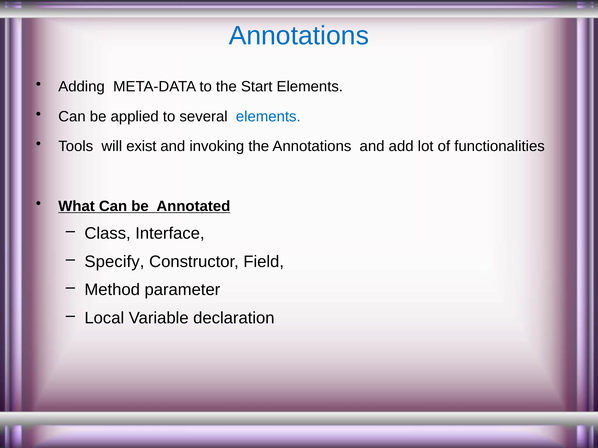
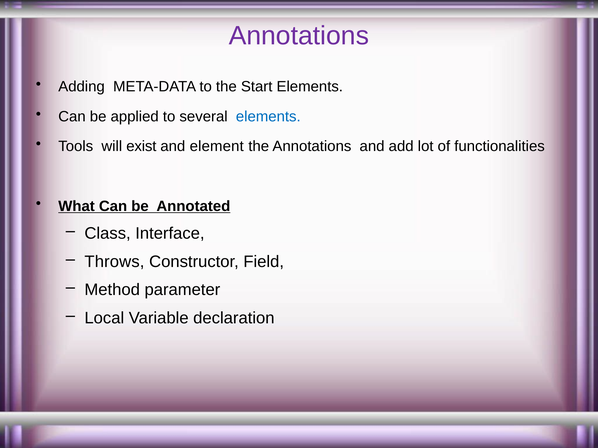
Annotations colour: blue -> purple (299, 36)
invoking: invoking -> element (217, 147)
Specify: Specify -> Throws (114, 262)
